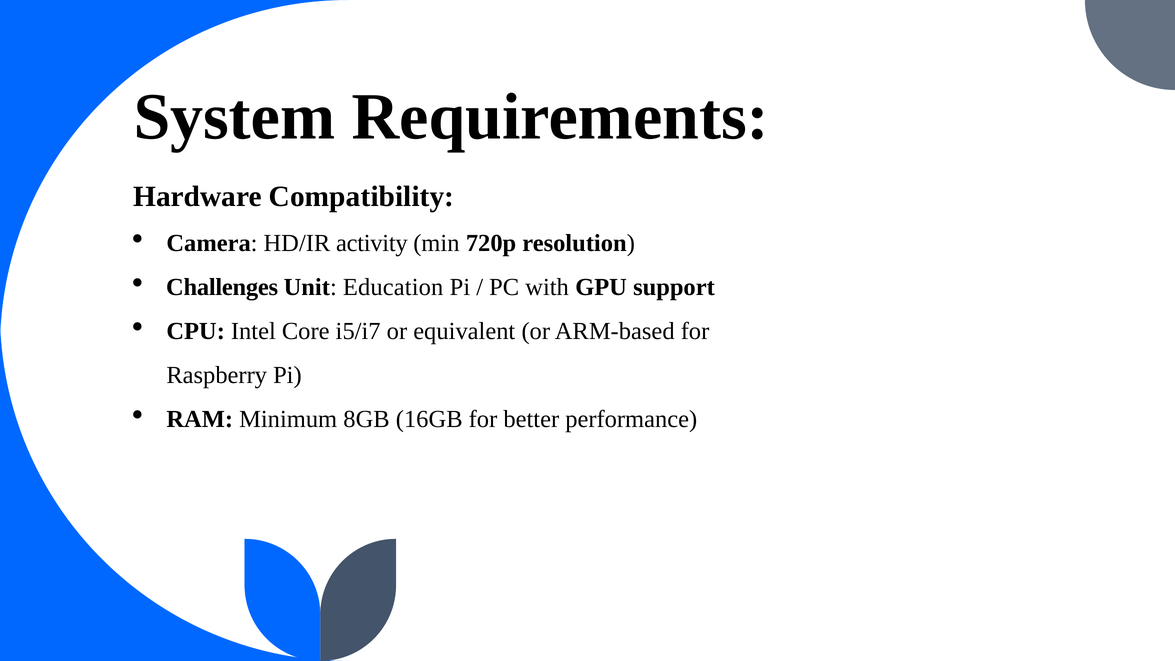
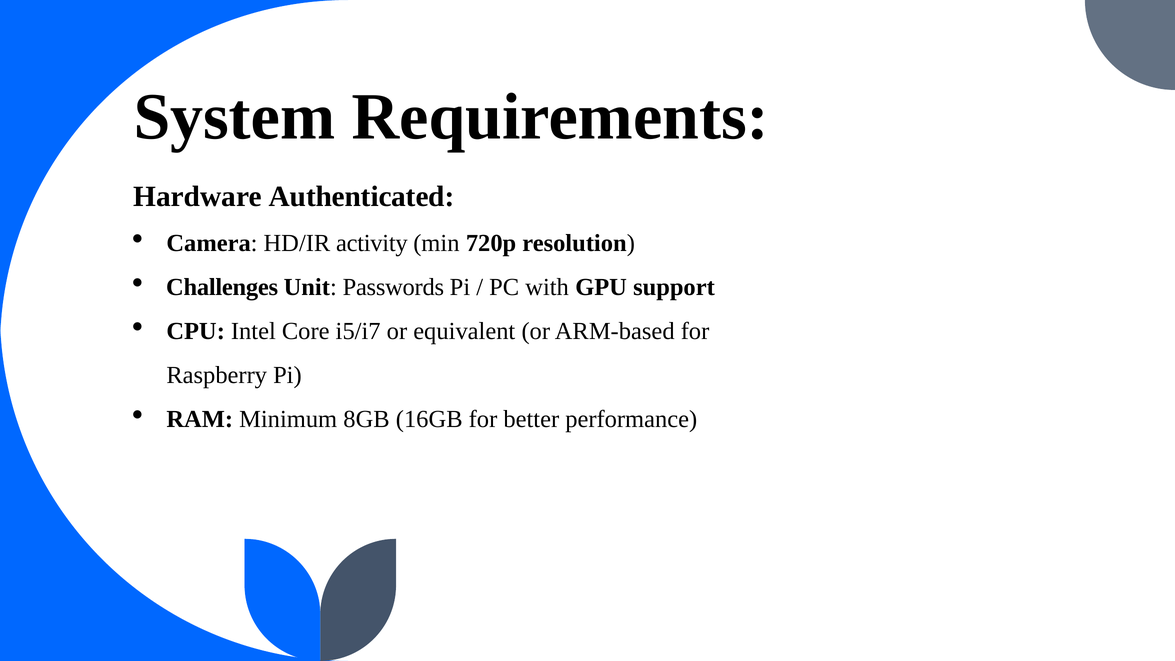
Compatibility: Compatibility -> Authenticated (362, 196)
Education: Education -> Passwords (393, 287)
